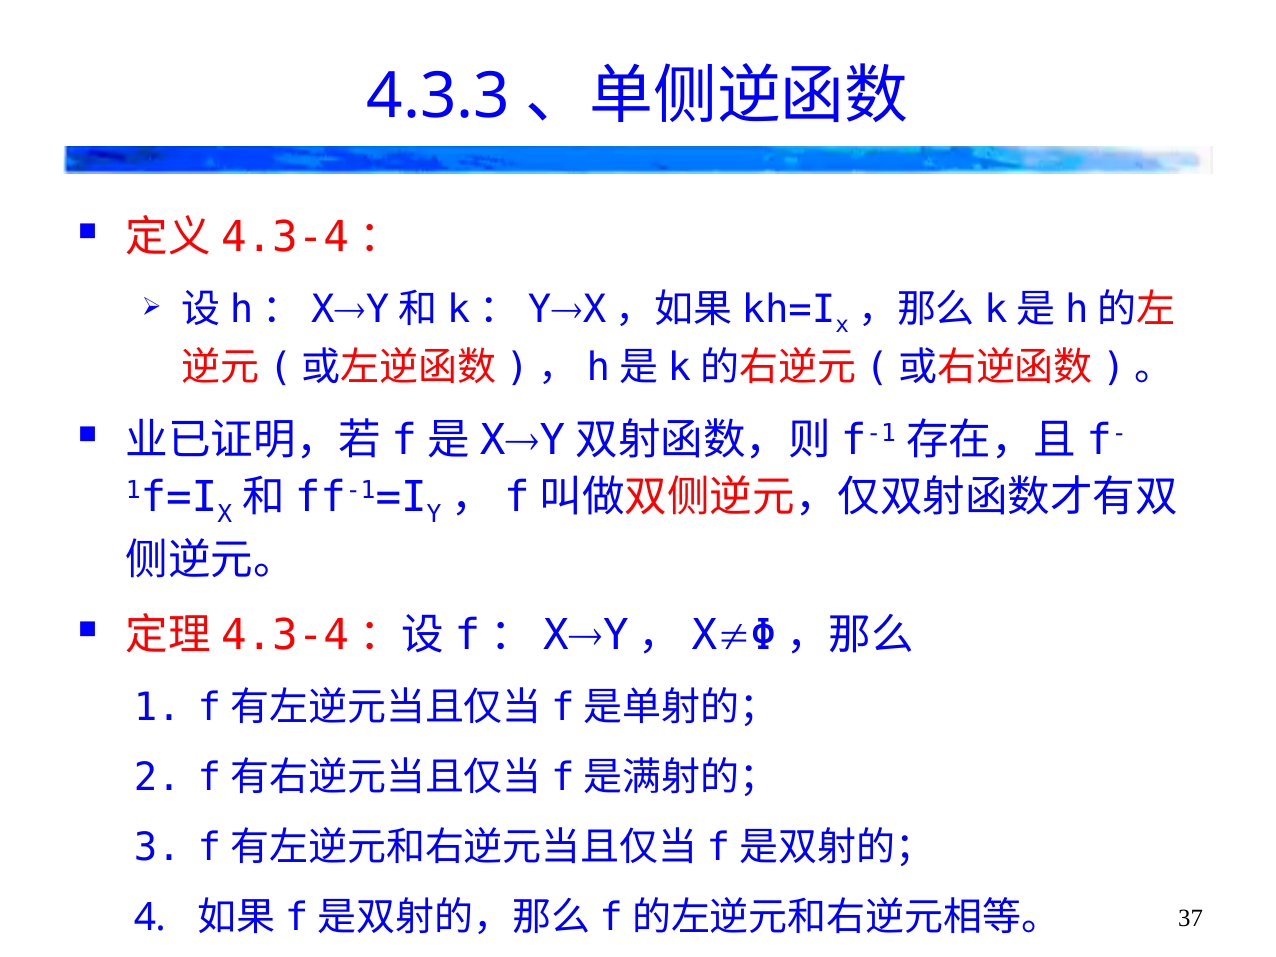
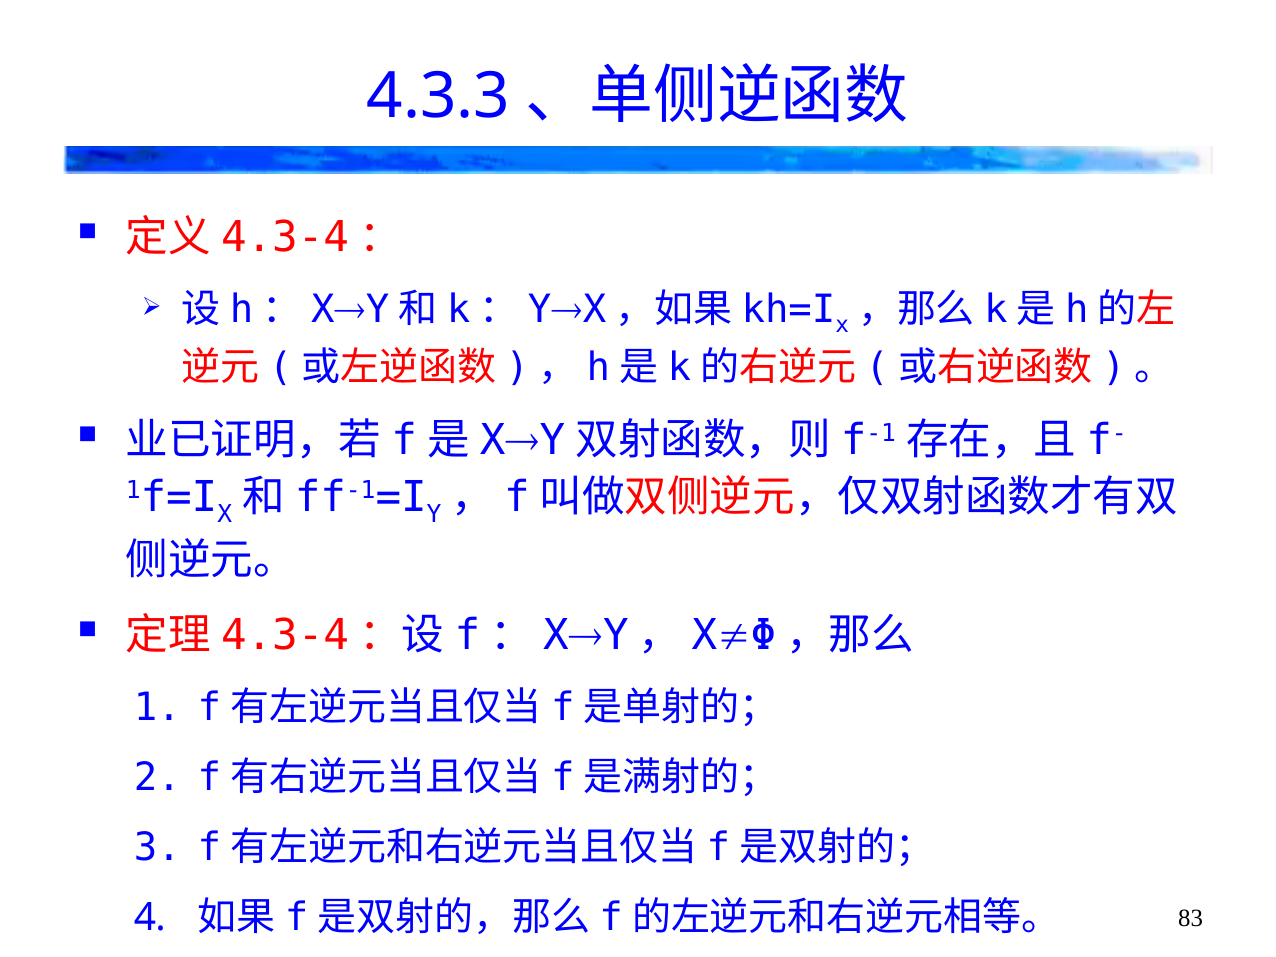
37: 37 -> 83 (1191, 918)
